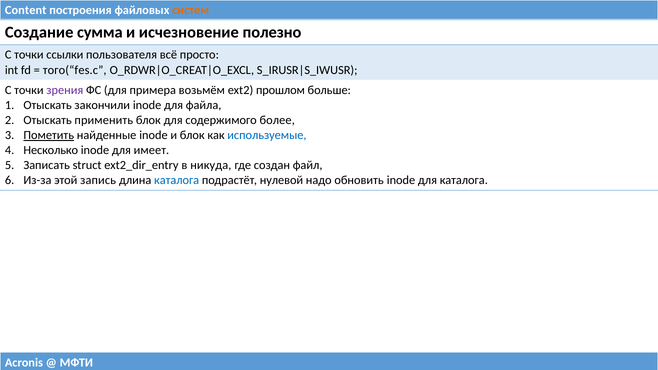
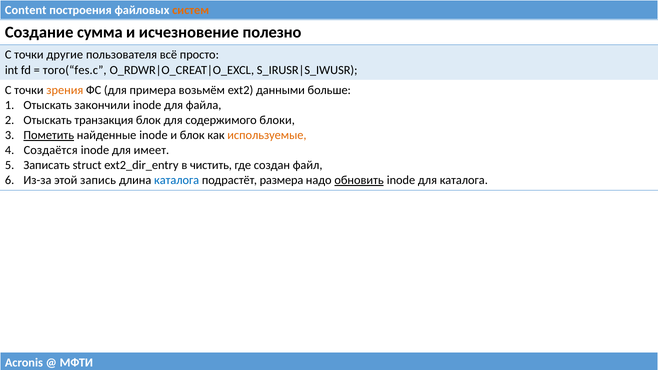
ссылки: ссылки -> другие (65, 55)
зрения colour: purple -> orange (65, 90)
прошлом: прошлом -> данными (280, 90)
применить: применить -> транзакция (104, 120)
более: более -> блоки (277, 120)
используемые colour: blue -> orange (267, 135)
Несколько: Несколько -> Создаётся (51, 150)
никуда: никуда -> чистить (211, 165)
нулевой: нулевой -> размера (281, 180)
обновить underline: none -> present (359, 180)
